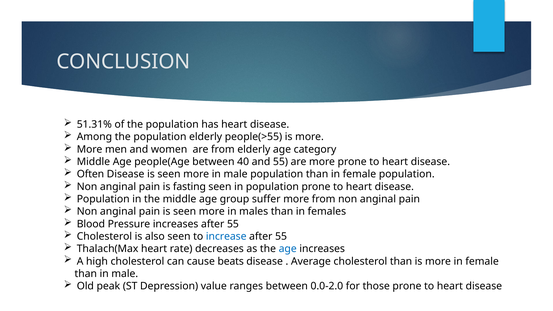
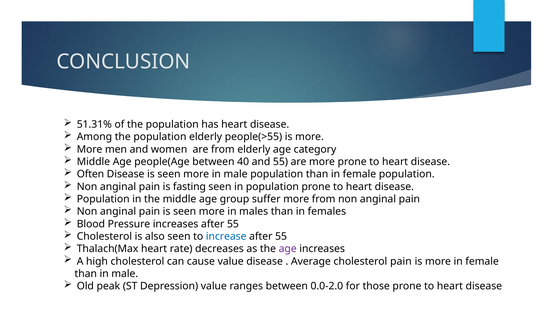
age colour: blue -> purple (288, 249)
cause beats: beats -> value (231, 261)
cholesterol than: than -> pain (401, 261)
